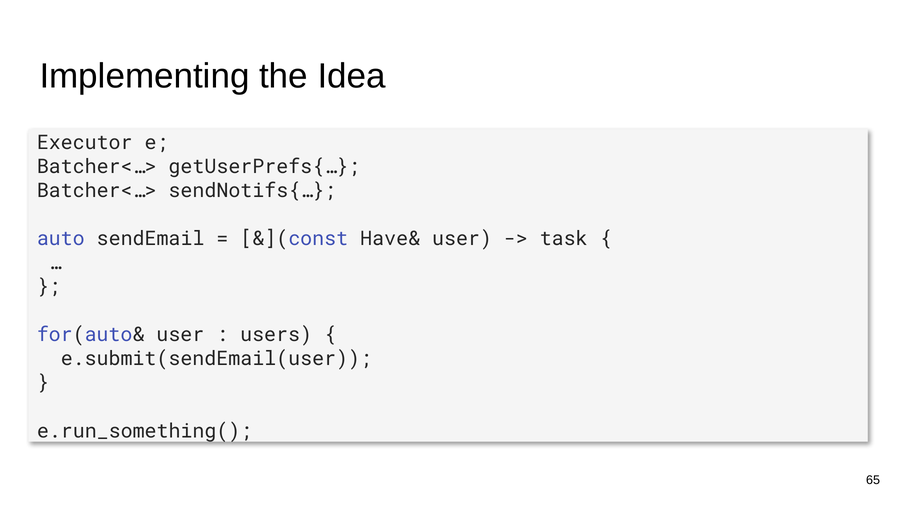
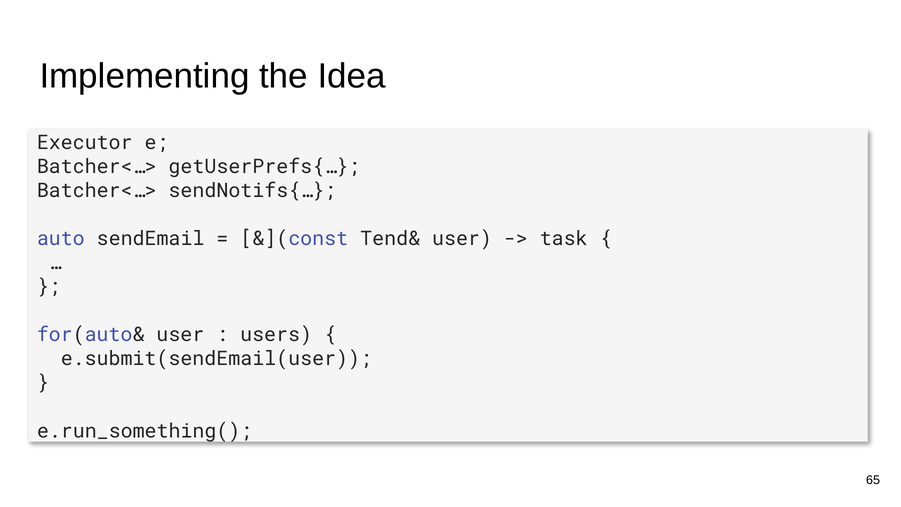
Have&: Have& -> Tend& (390, 239)
